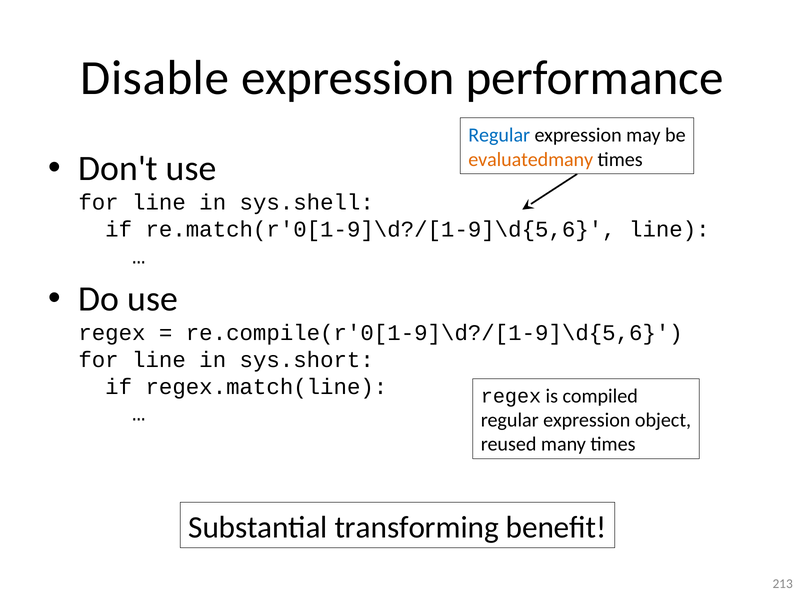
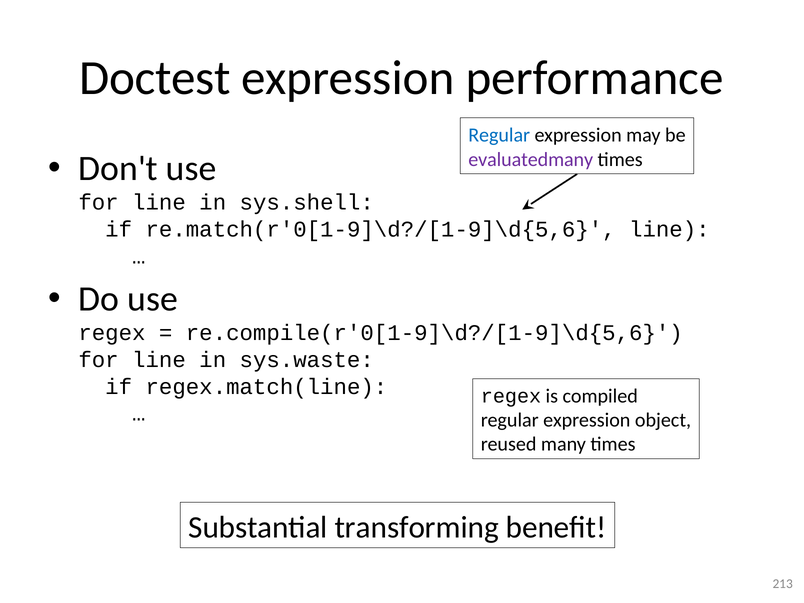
Disable: Disable -> Doctest (155, 78)
evaluatedmany colour: orange -> purple (531, 159)
sys.short: sys.short -> sys.waste (307, 360)
